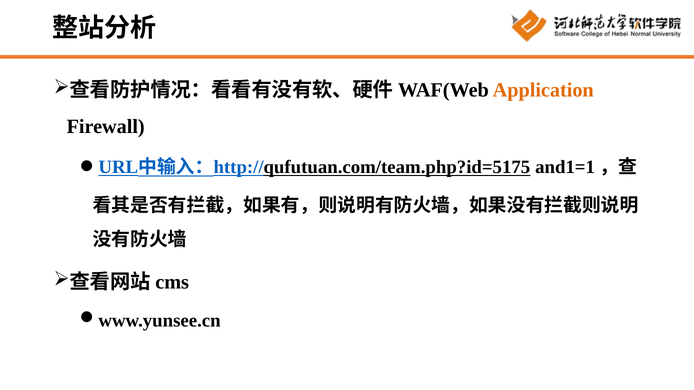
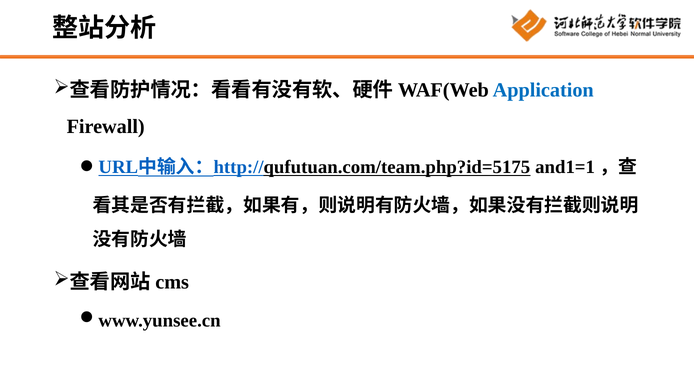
Application colour: orange -> blue (543, 90)
